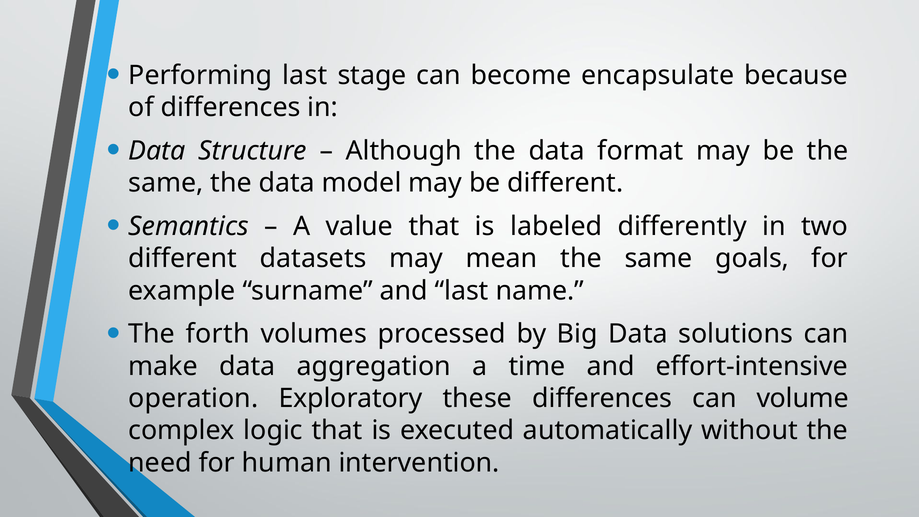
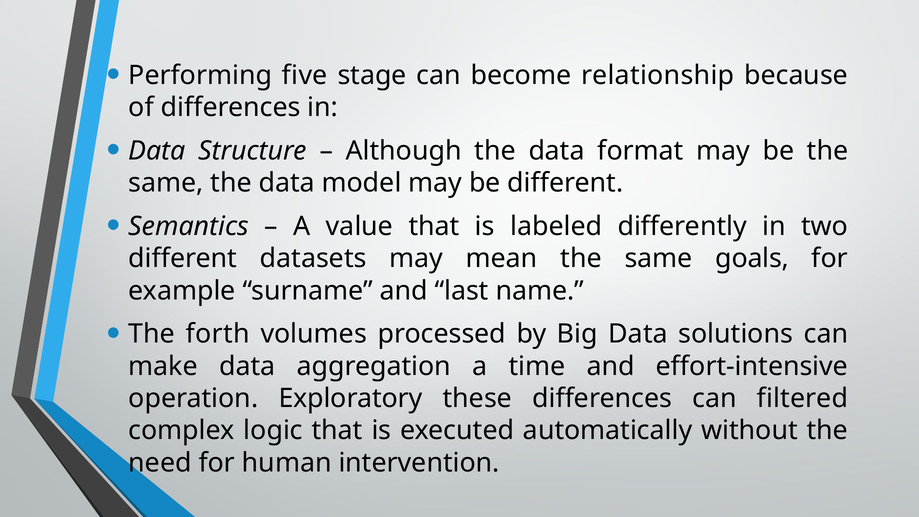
Performing last: last -> five (305, 75)
encapsulate: encapsulate -> relationship (658, 75)
volume: volume -> filtered (803, 398)
